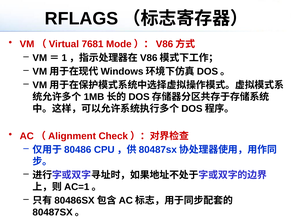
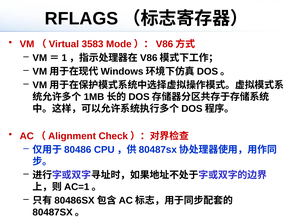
7681: 7681 -> 3583 (93, 44)
